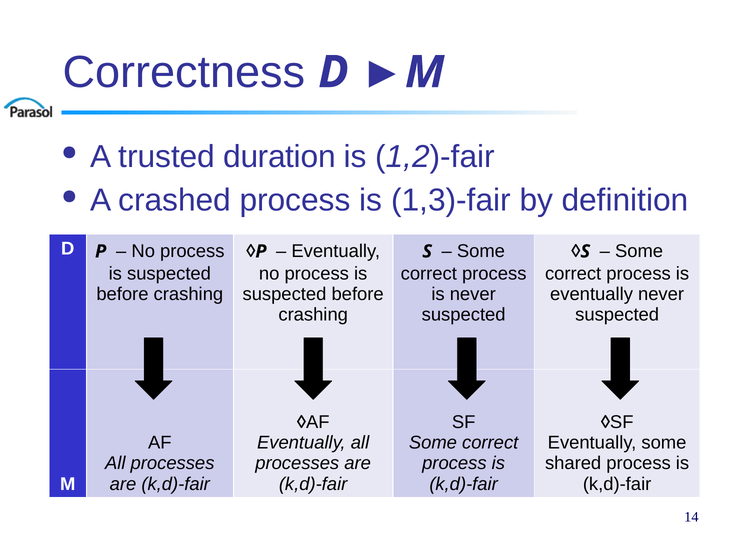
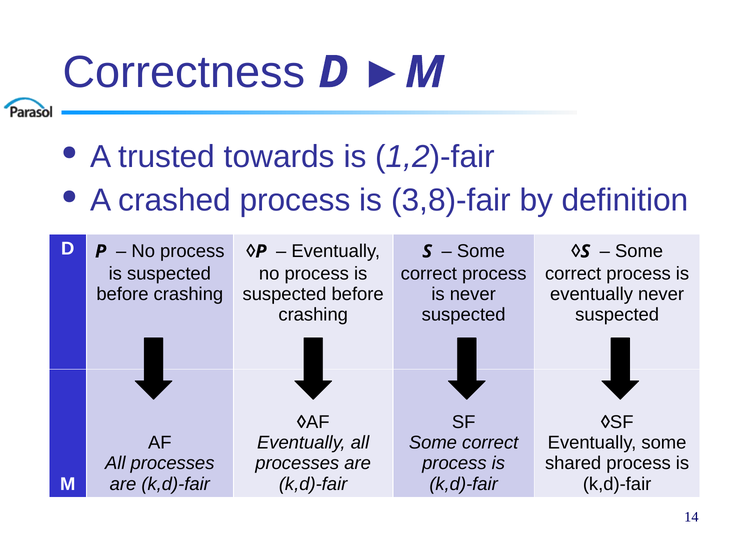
duration: duration -> towards (279, 157)
1,3)-fair: 1,3)-fair -> 3,8)-fair (451, 200)
